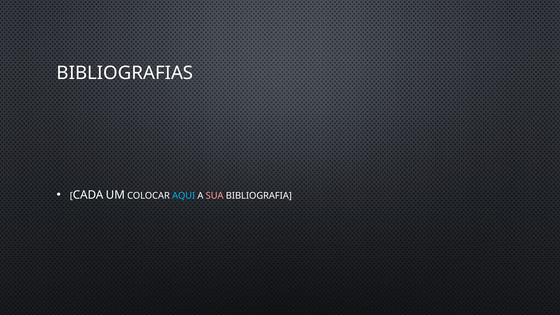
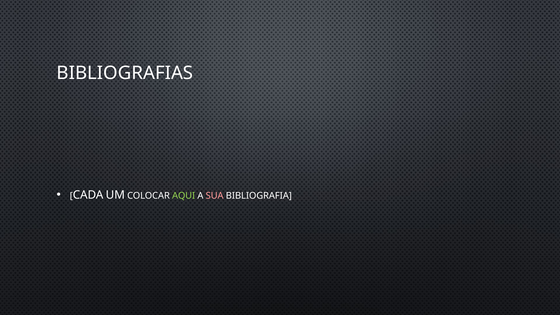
AQUI colour: light blue -> light green (184, 196)
